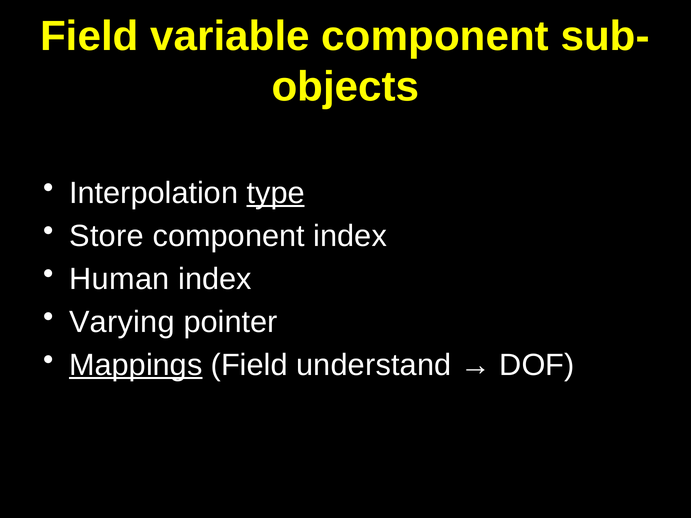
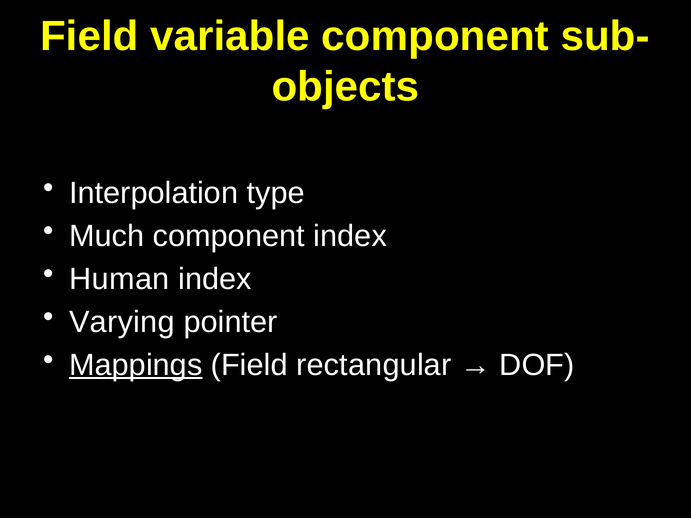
type underline: present -> none (276, 193)
Store: Store -> Much (107, 236)
understand: understand -> rectangular (374, 365)
